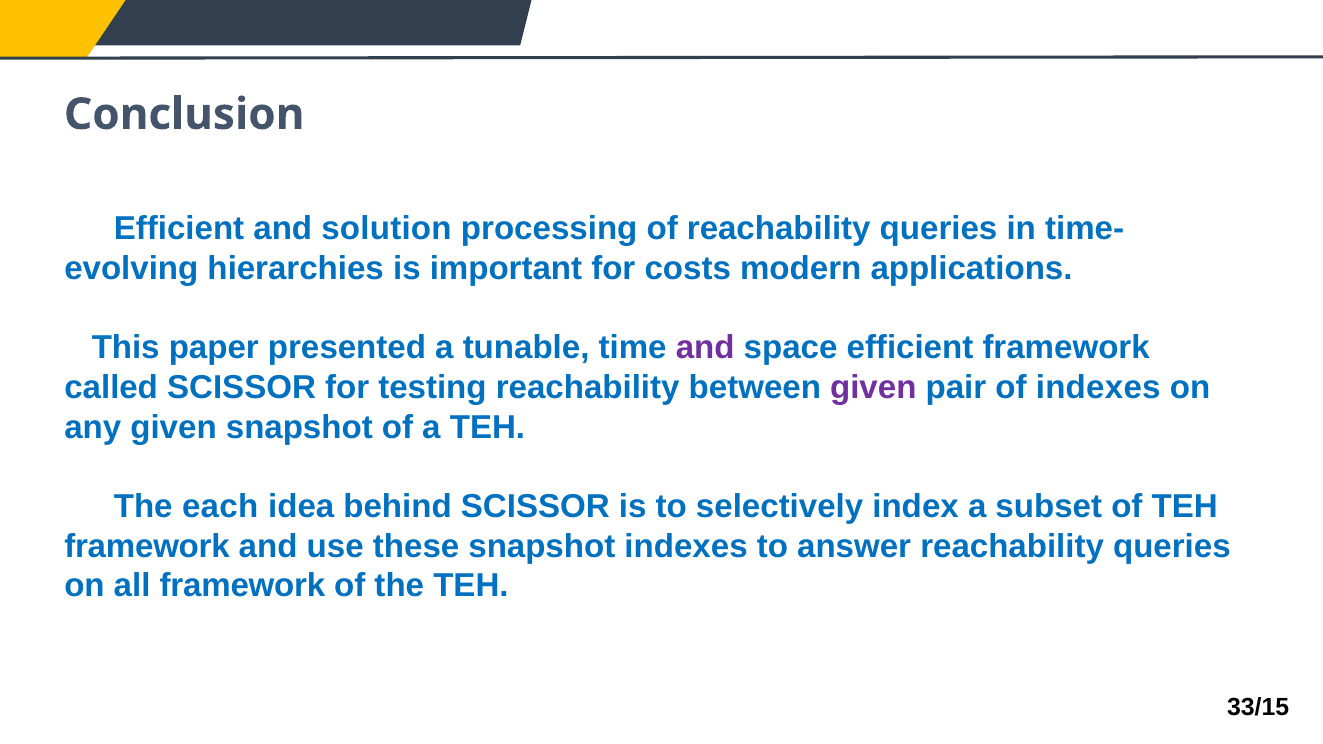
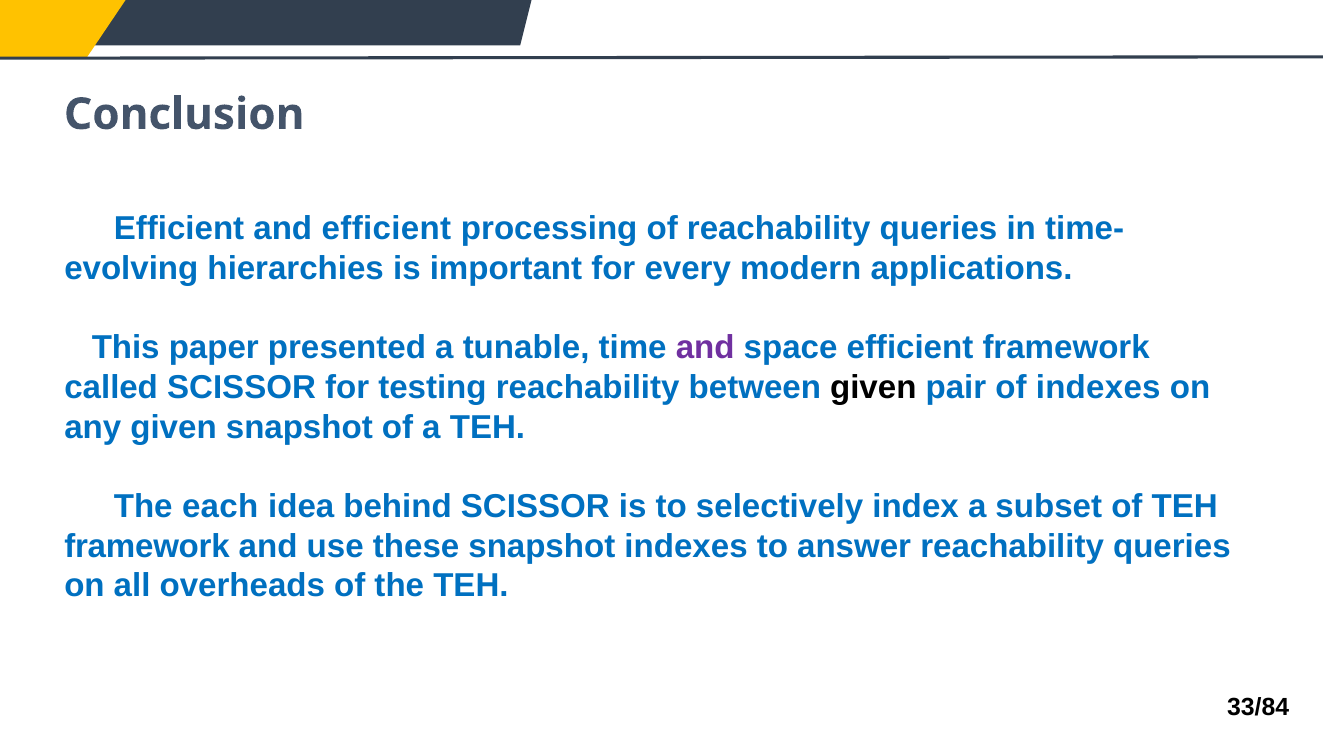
and solution: solution -> efficient (386, 229)
costs: costs -> every (688, 269)
given colour: purple -> black (873, 388)
all framework: framework -> overheads (242, 586)
33/15: 33/15 -> 33/84 (1258, 707)
